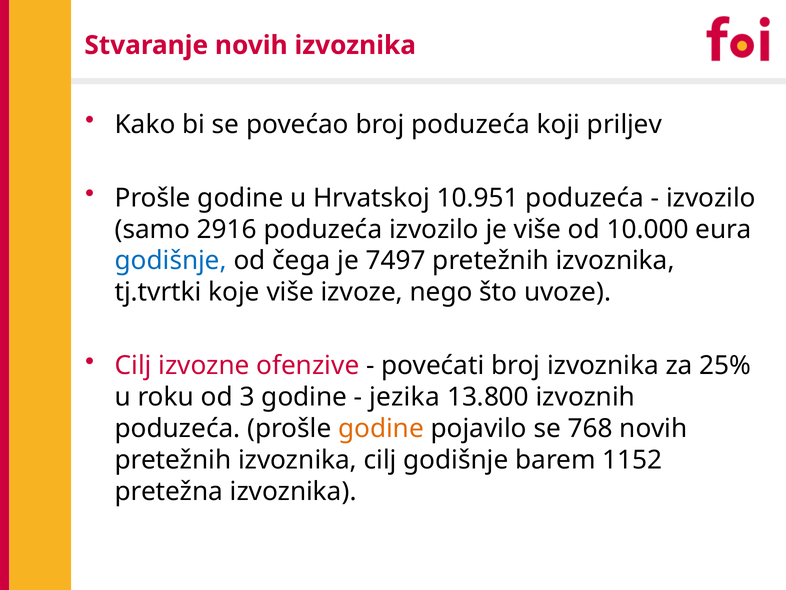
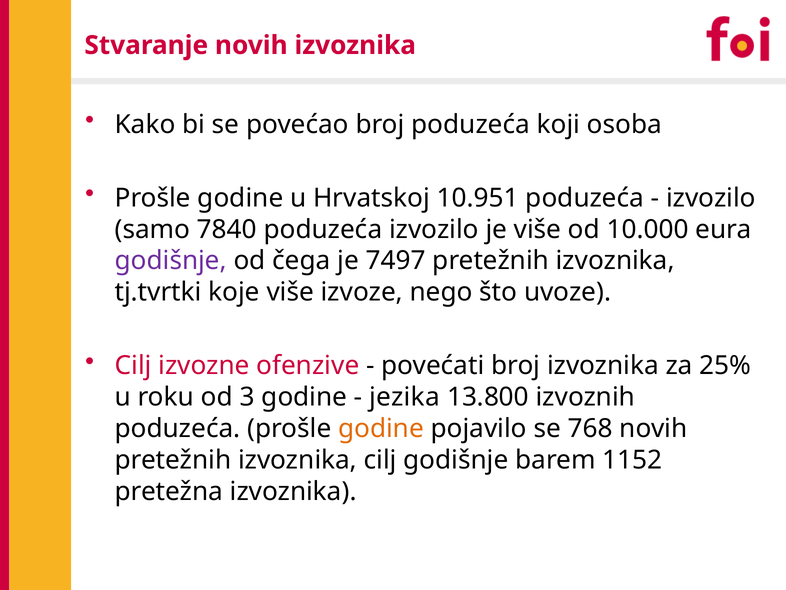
priljev: priljev -> osoba (624, 124)
2916: 2916 -> 7840 (227, 229)
godišnje colour: blue -> purple (171, 261)
